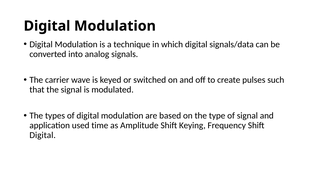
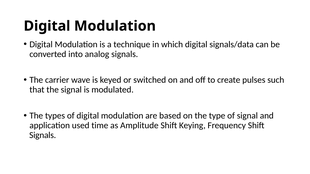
Digital: Digital -> Signals (43, 135)
